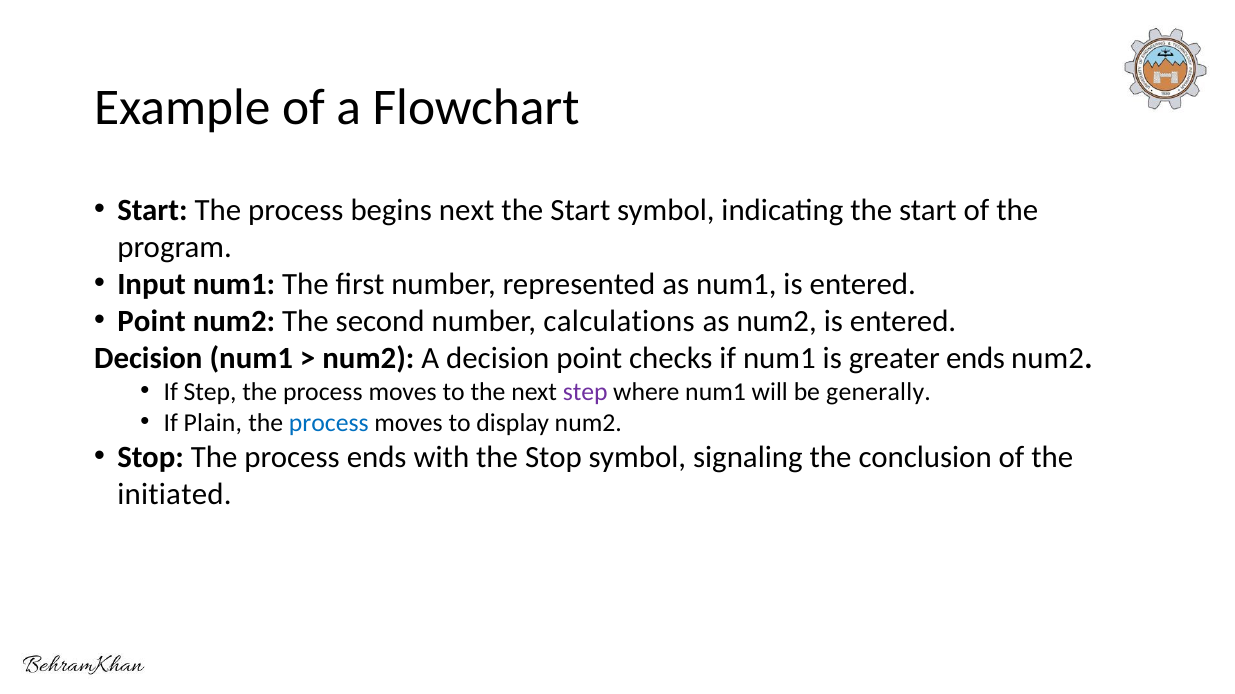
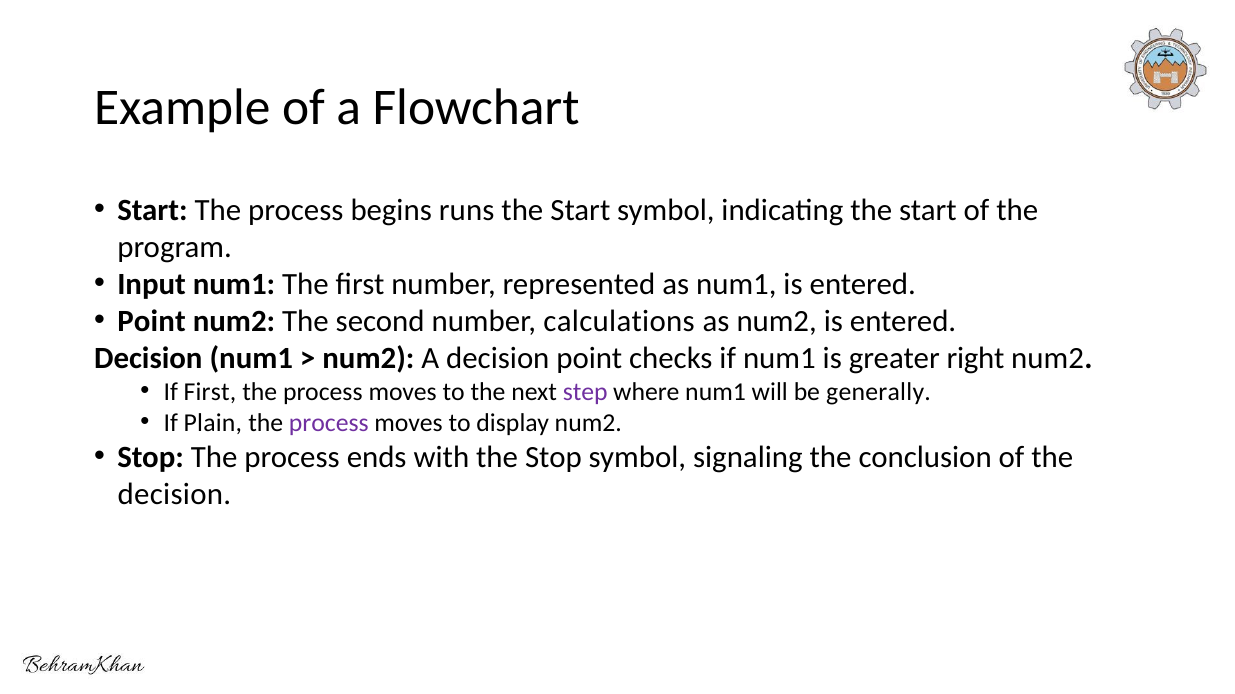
begins next: next -> runs (467, 210)
greater ends: ends -> right (976, 358)
If Step: Step -> First (210, 392)
process colour: blue -> purple (329, 423)
initiated: initiated -> decision (174, 494)
